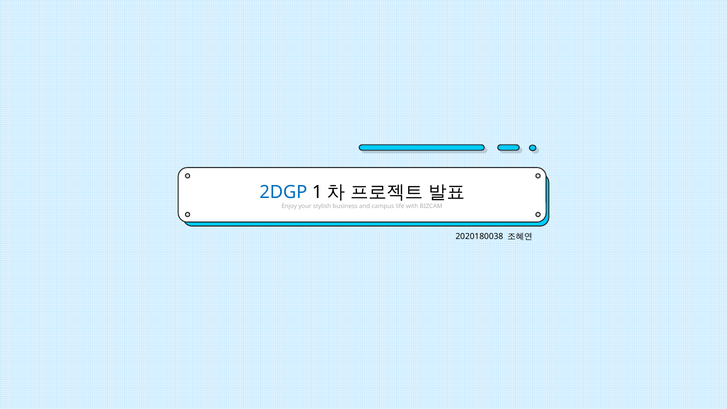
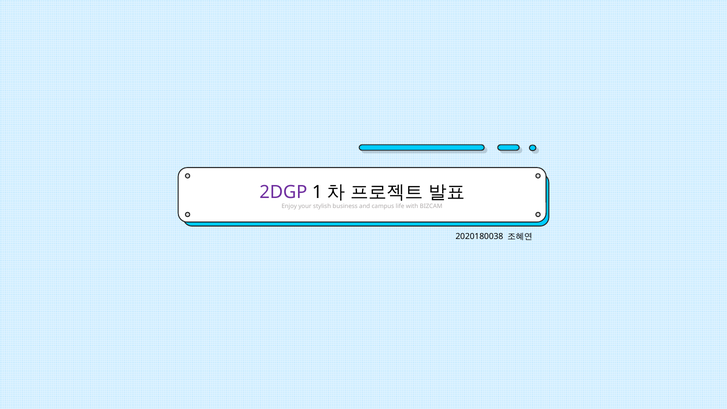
2DGP colour: blue -> purple (283, 192)
